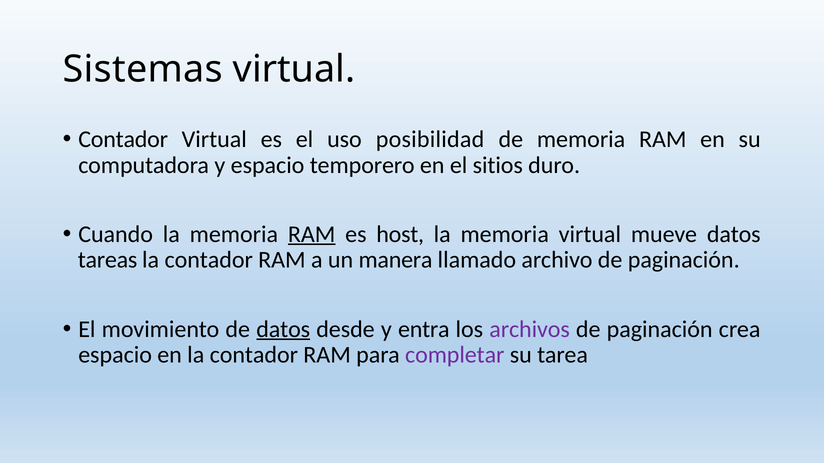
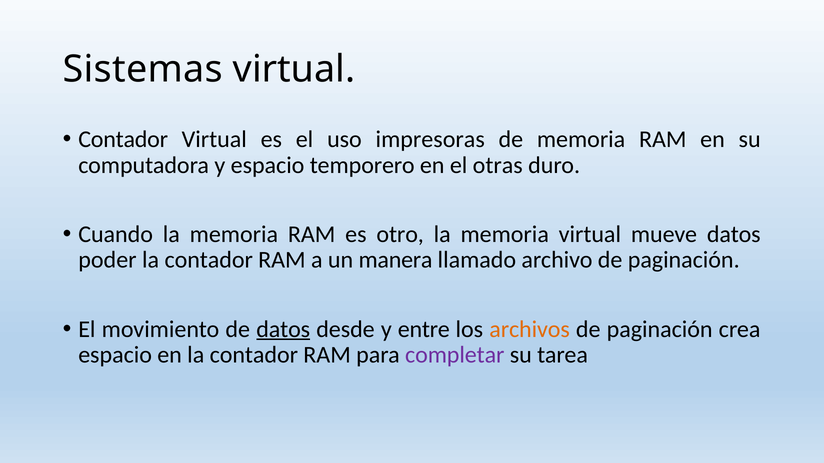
posibilidad: posibilidad -> impresoras (430, 139)
sitios: sitios -> otras (498, 165)
RAM underline: present -> none (312, 234)
host: host -> otro (400, 234)
tareas: tareas -> poder (107, 260)
entra: entra -> entre (424, 329)
archivos colour: purple -> orange (530, 329)
